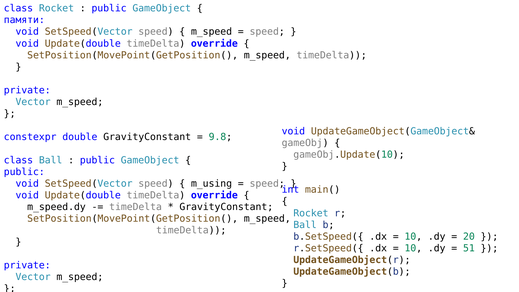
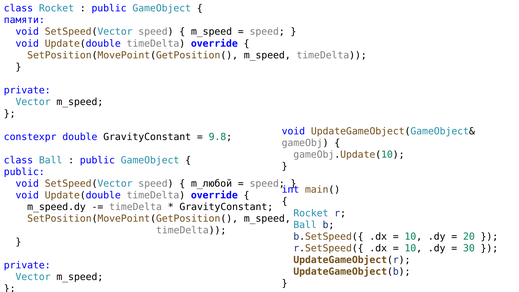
m_using: m_using -> m_любой (212, 184)
51: 51 -> 30 (469, 248)
